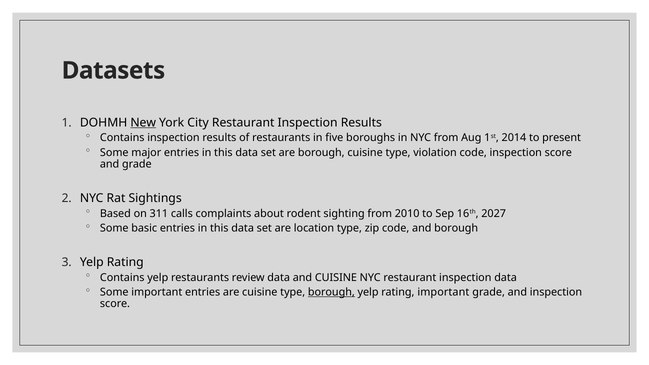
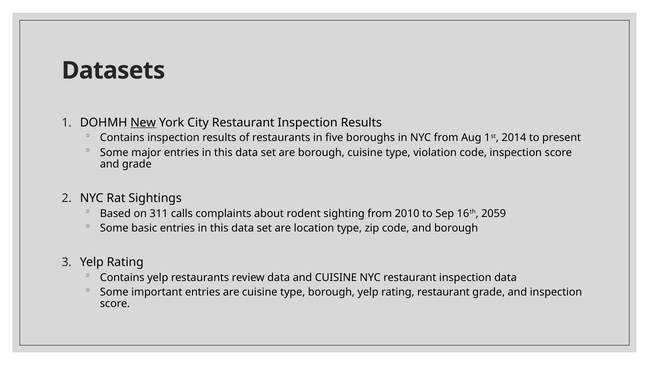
2027: 2027 -> 2059 (494, 213)
borough underline: present -> none (331, 292)
rating important: important -> restaurant (443, 292)
